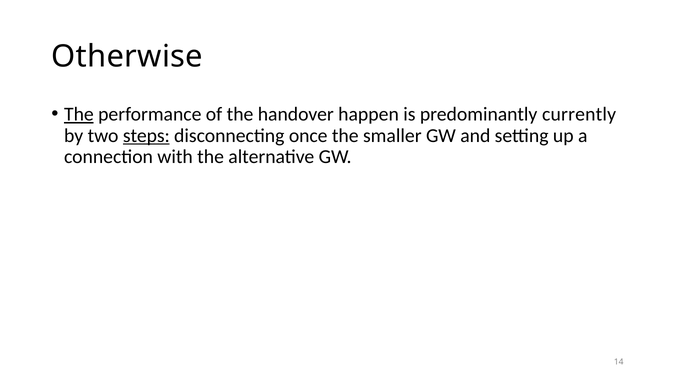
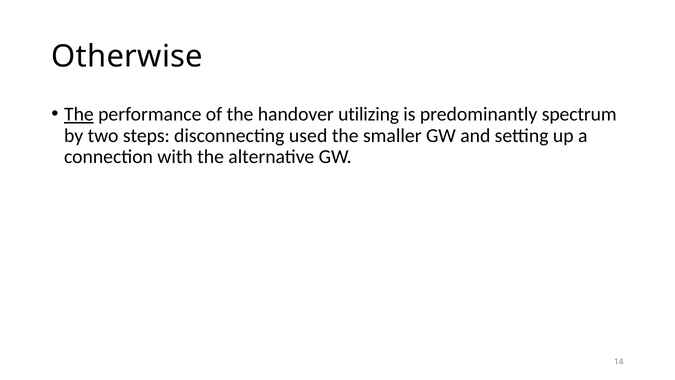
happen: happen -> utilizing (369, 114)
currently: currently -> spectrum (579, 114)
steps underline: present -> none (146, 135)
once: once -> used (308, 135)
